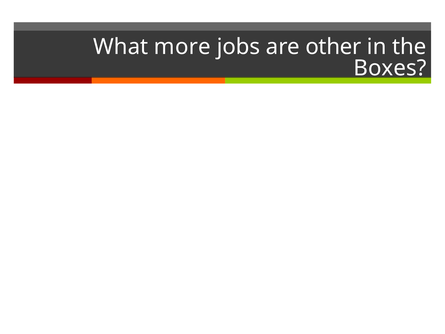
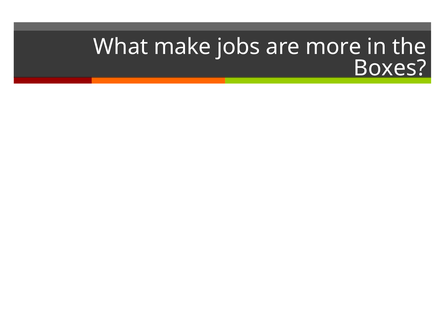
more: more -> make (183, 47)
other: other -> more (333, 47)
